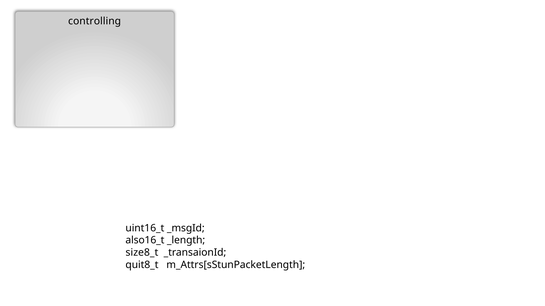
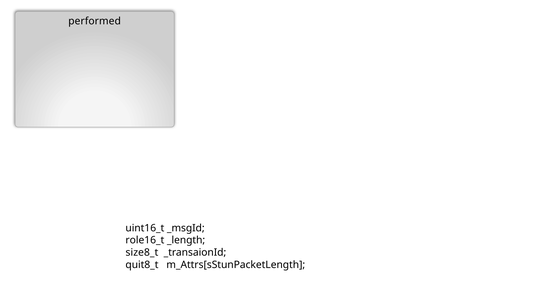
controlling: controlling -> performed (95, 21)
also16_t: also16_t -> role16_t (145, 241)
